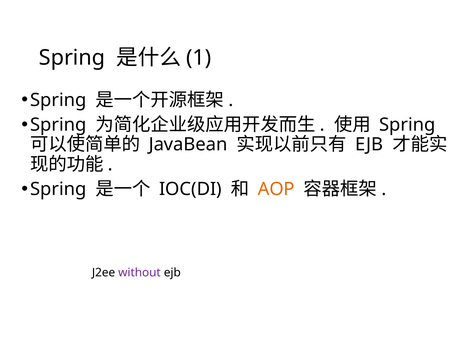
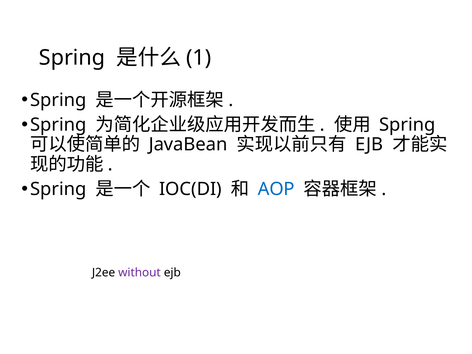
AOP colour: orange -> blue (276, 189)
